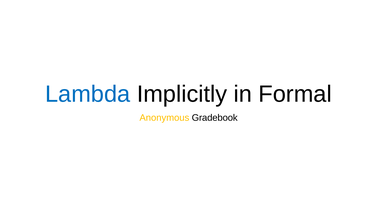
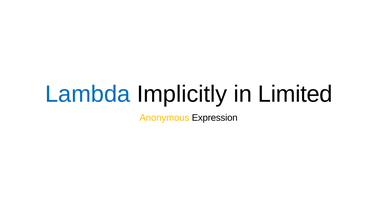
Formal: Formal -> Limited (295, 94)
Gradebook: Gradebook -> Expression (215, 118)
